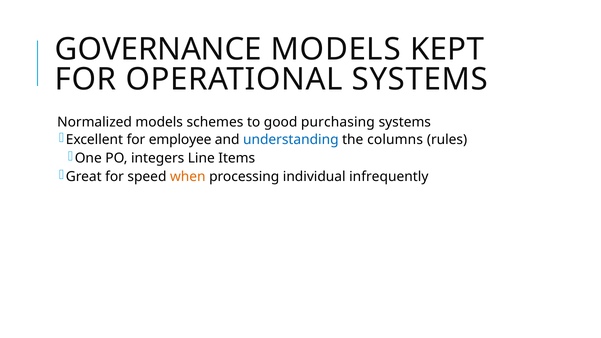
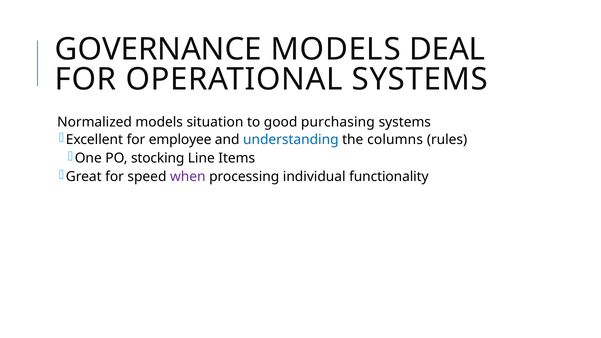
KEPT: KEPT -> DEAL (447, 49)
schemes: schemes -> situation (215, 122)
integers: integers -> stocking (158, 158)
when colour: orange -> purple (188, 177)
infrequently: infrequently -> functionality (389, 177)
